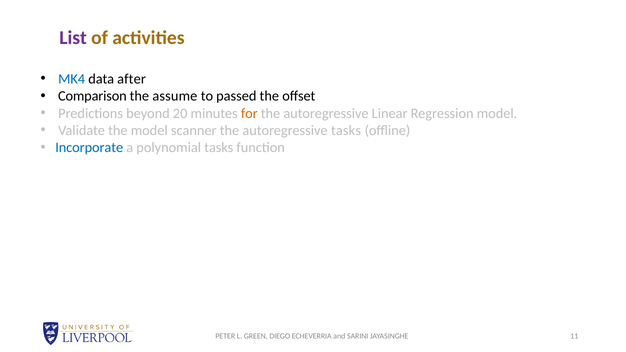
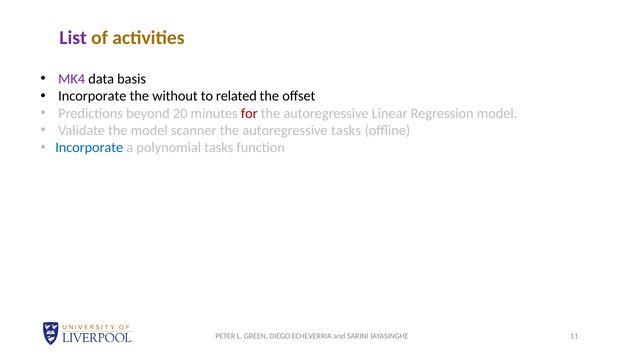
MK4 colour: blue -> purple (72, 79)
after: after -> basis (132, 79)
Comparison: Comparison -> Incorporate (92, 96)
assume: assume -> without (175, 96)
passed: passed -> related (236, 96)
for colour: orange -> red (249, 113)
